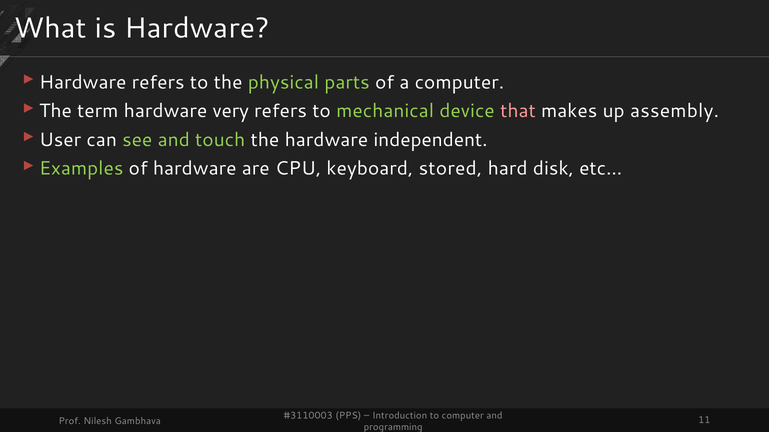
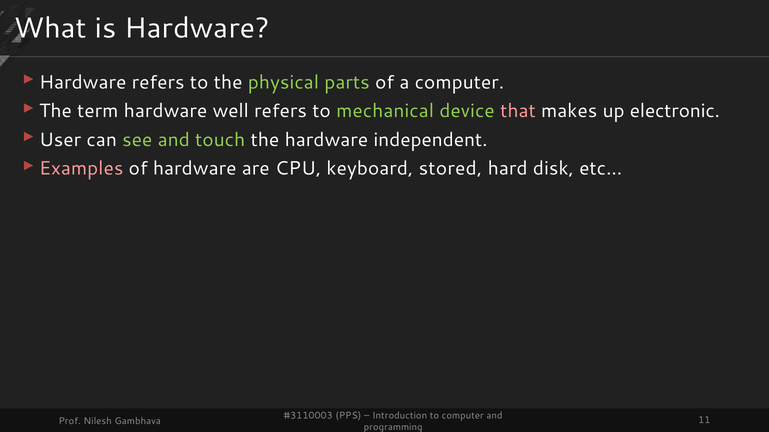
very: very -> well (231, 111)
assembly: assembly -> electronic (675, 111)
Examples colour: light green -> pink (81, 169)
